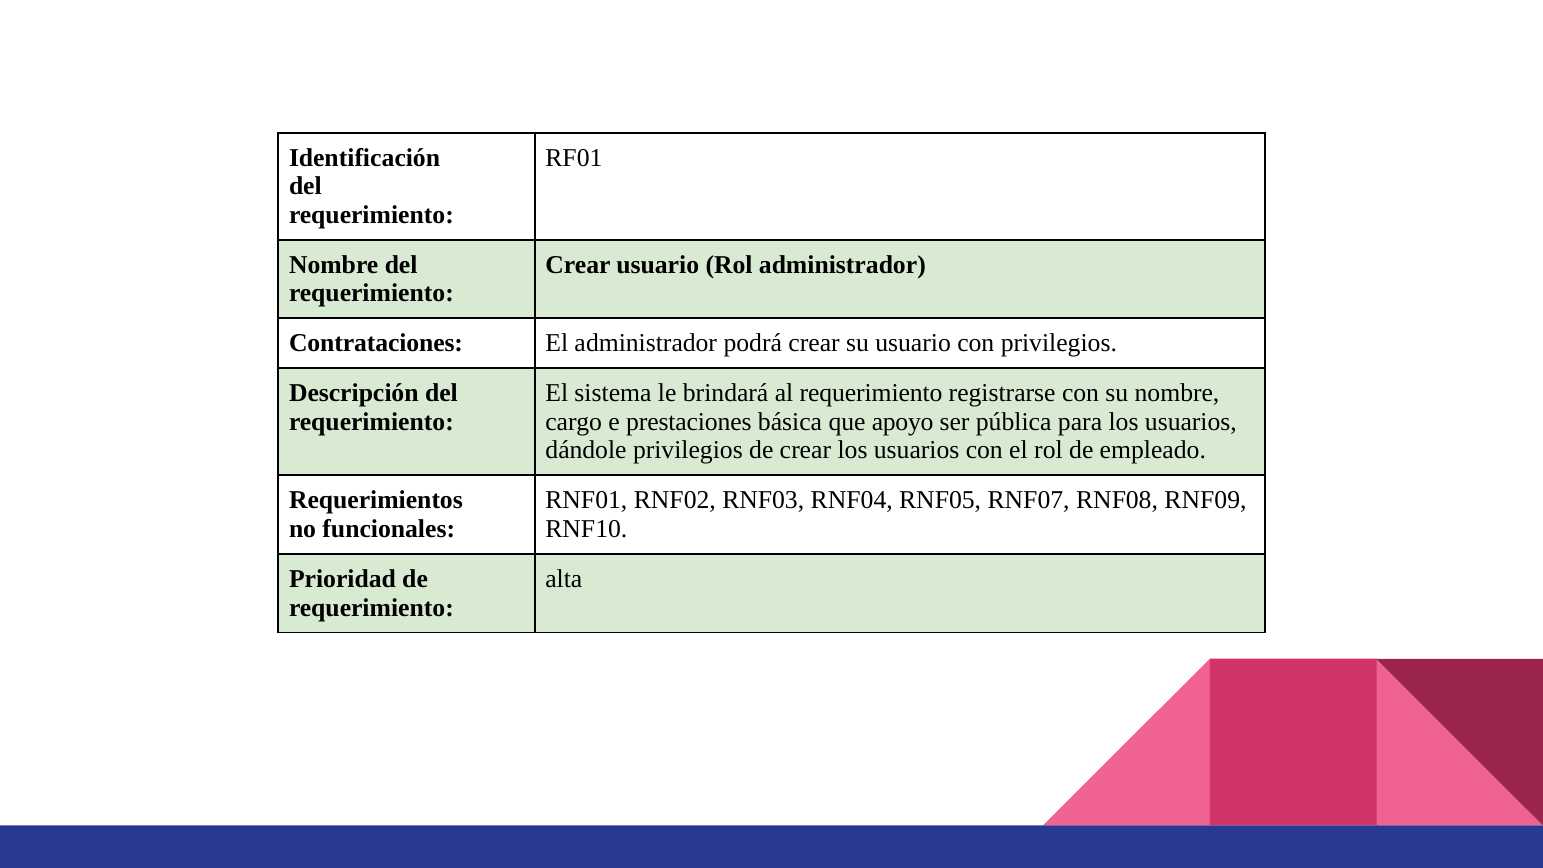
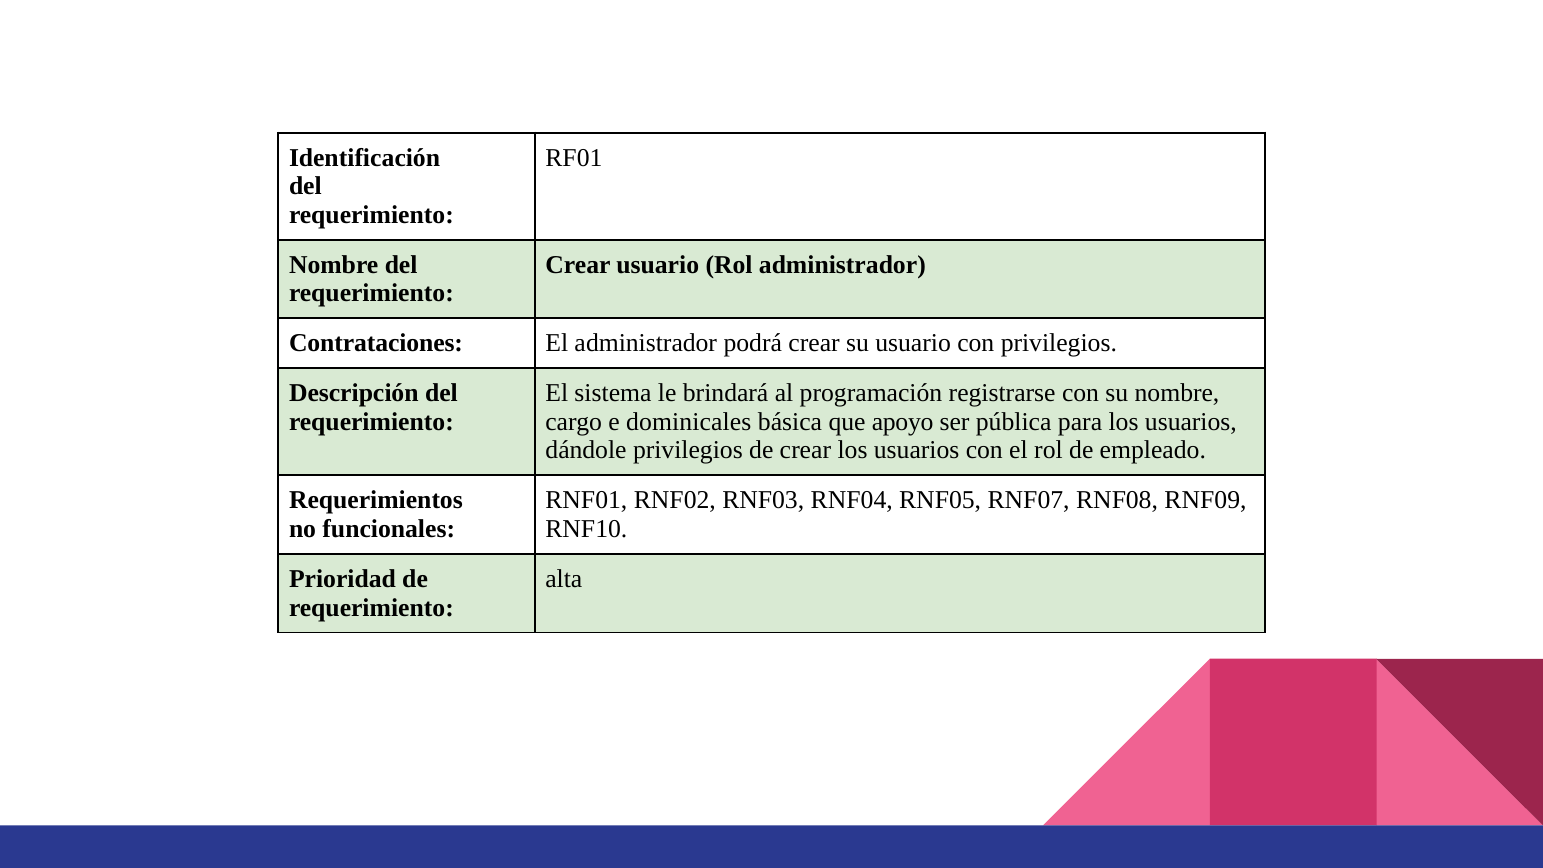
al requerimiento: requerimiento -> programación (871, 393)
prestaciones: prestaciones -> dominicales (689, 422)
